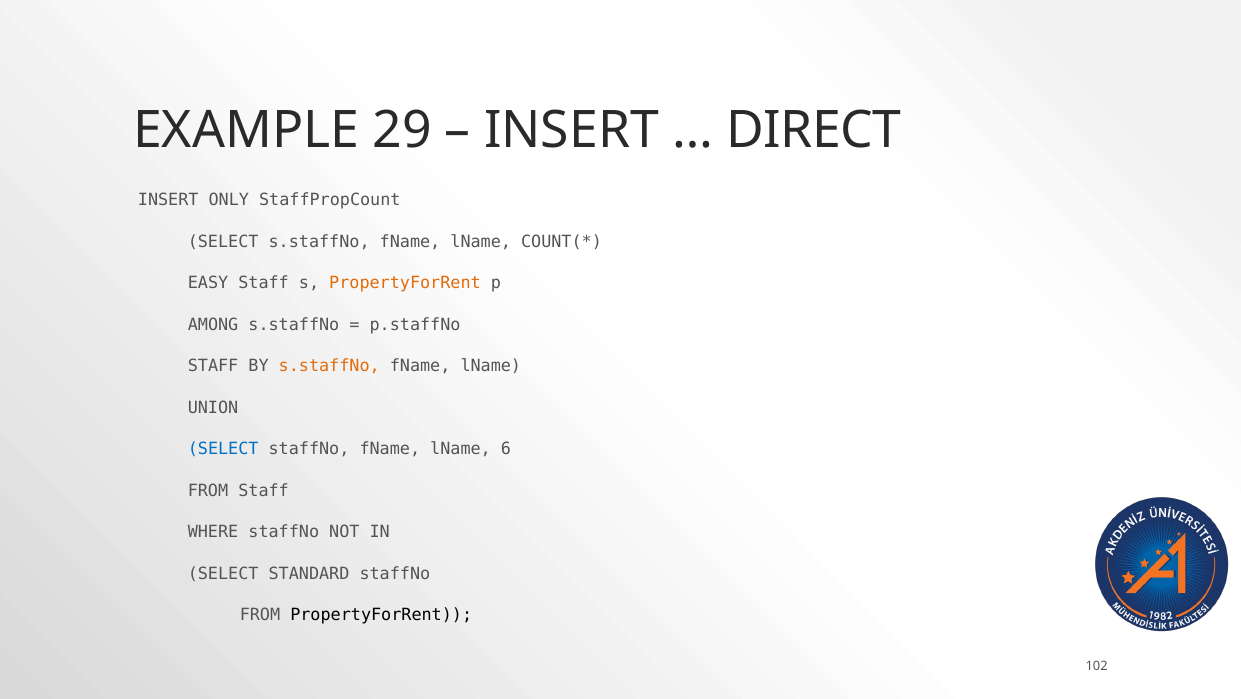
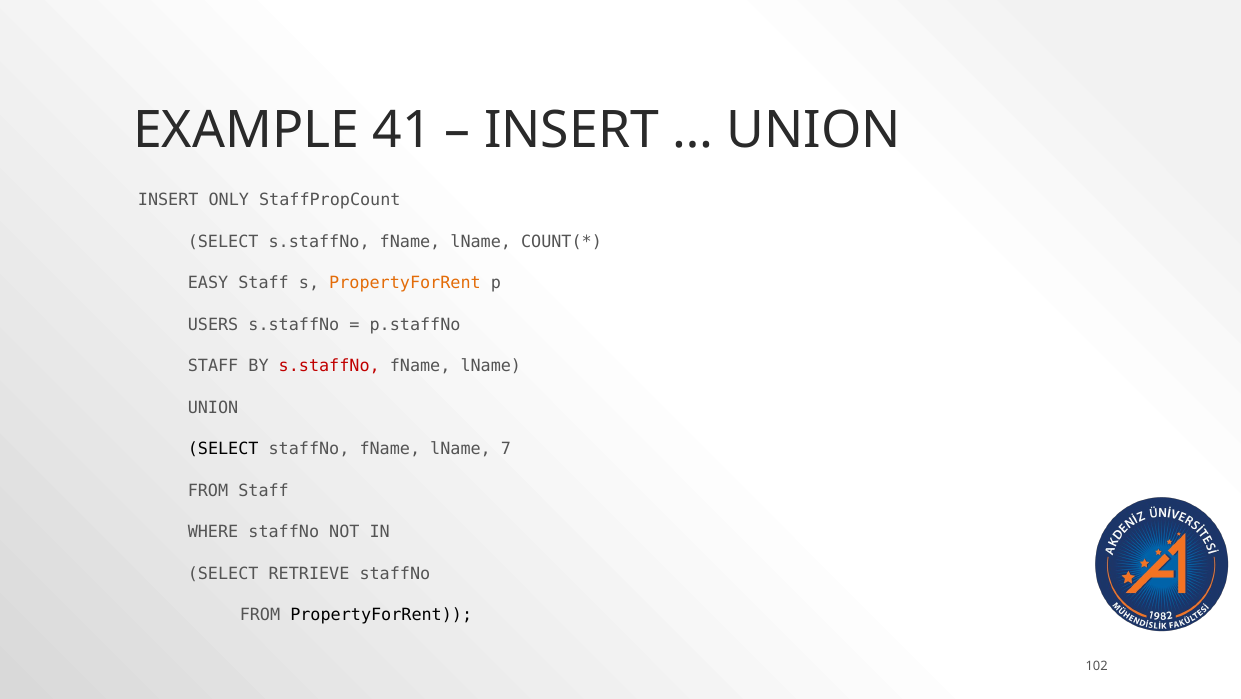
29: 29 -> 41 (402, 130)
DIRECT: DIRECT -> UNION (814, 130)
AMONG: AMONG -> USERS (213, 324)
s.staffNo colour: orange -> red (329, 366)
SELECT colour: blue -> black (223, 449)
6: 6 -> 7 (506, 449)
STANDARD: STANDARD -> RETRIEVE (309, 573)
